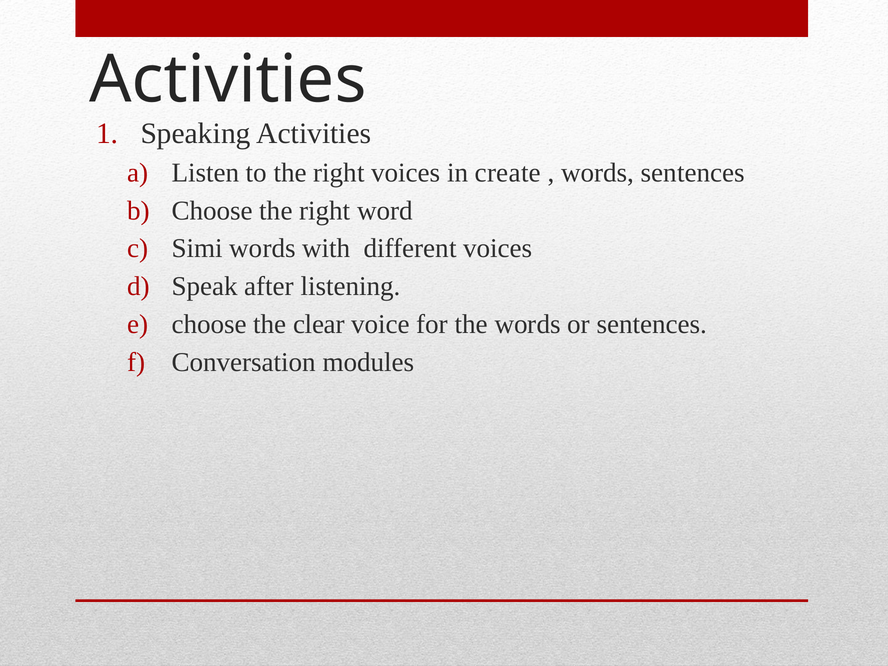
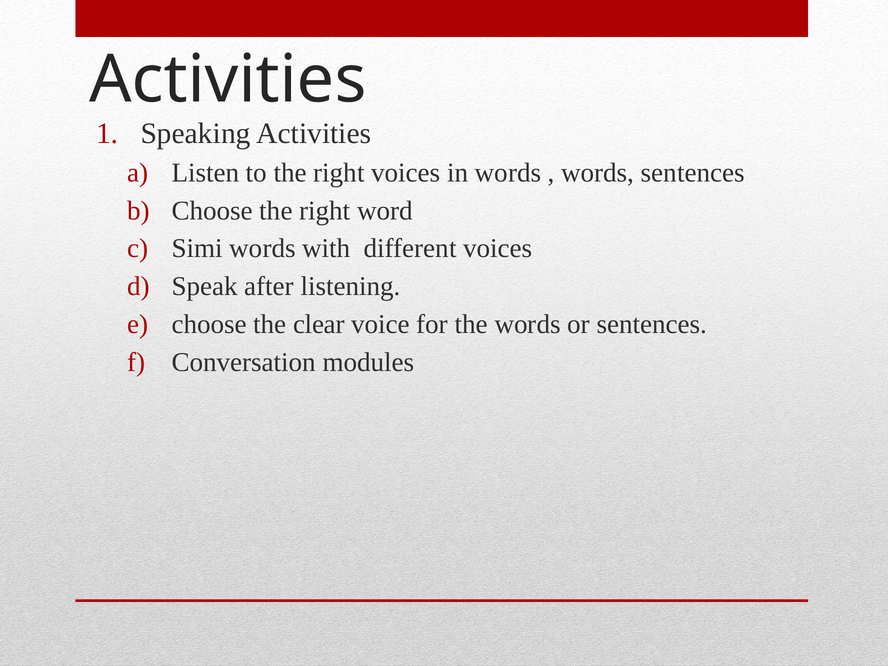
in create: create -> words (508, 173)
